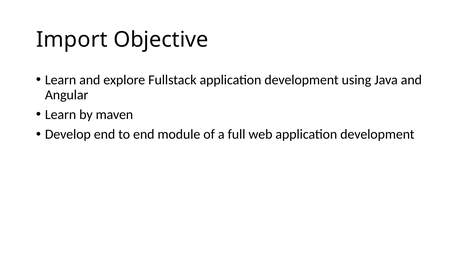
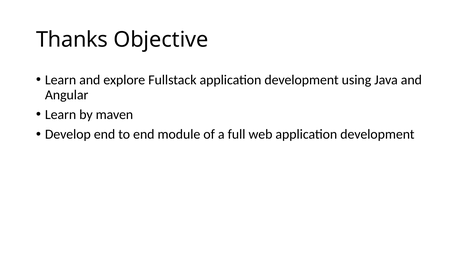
Import: Import -> Thanks (72, 40)
